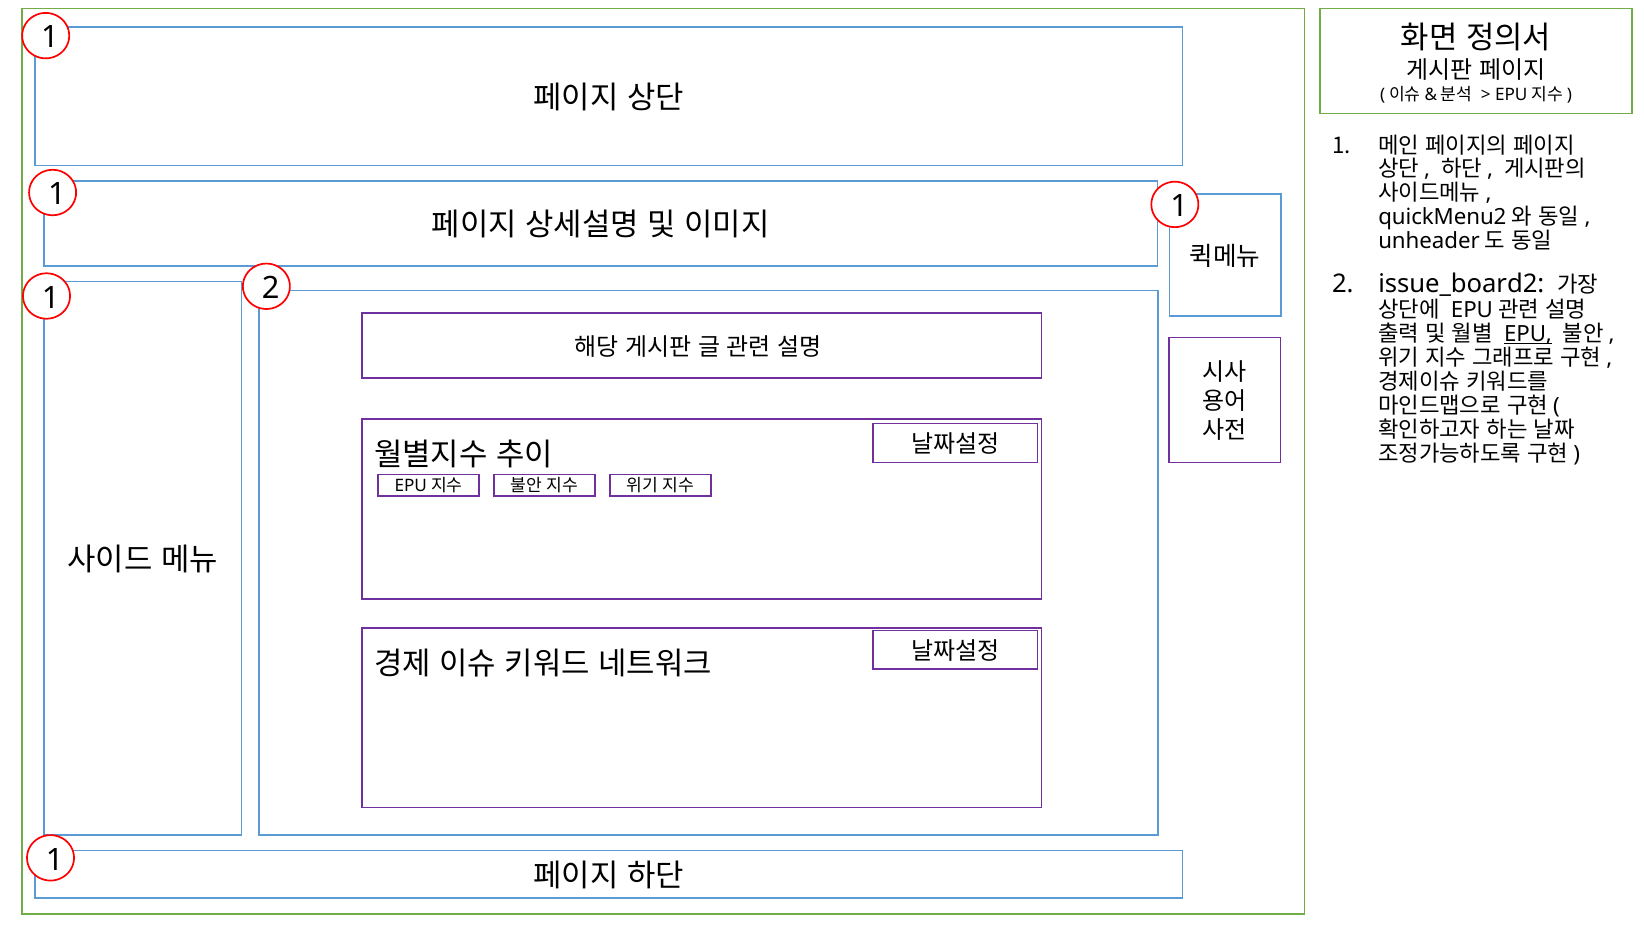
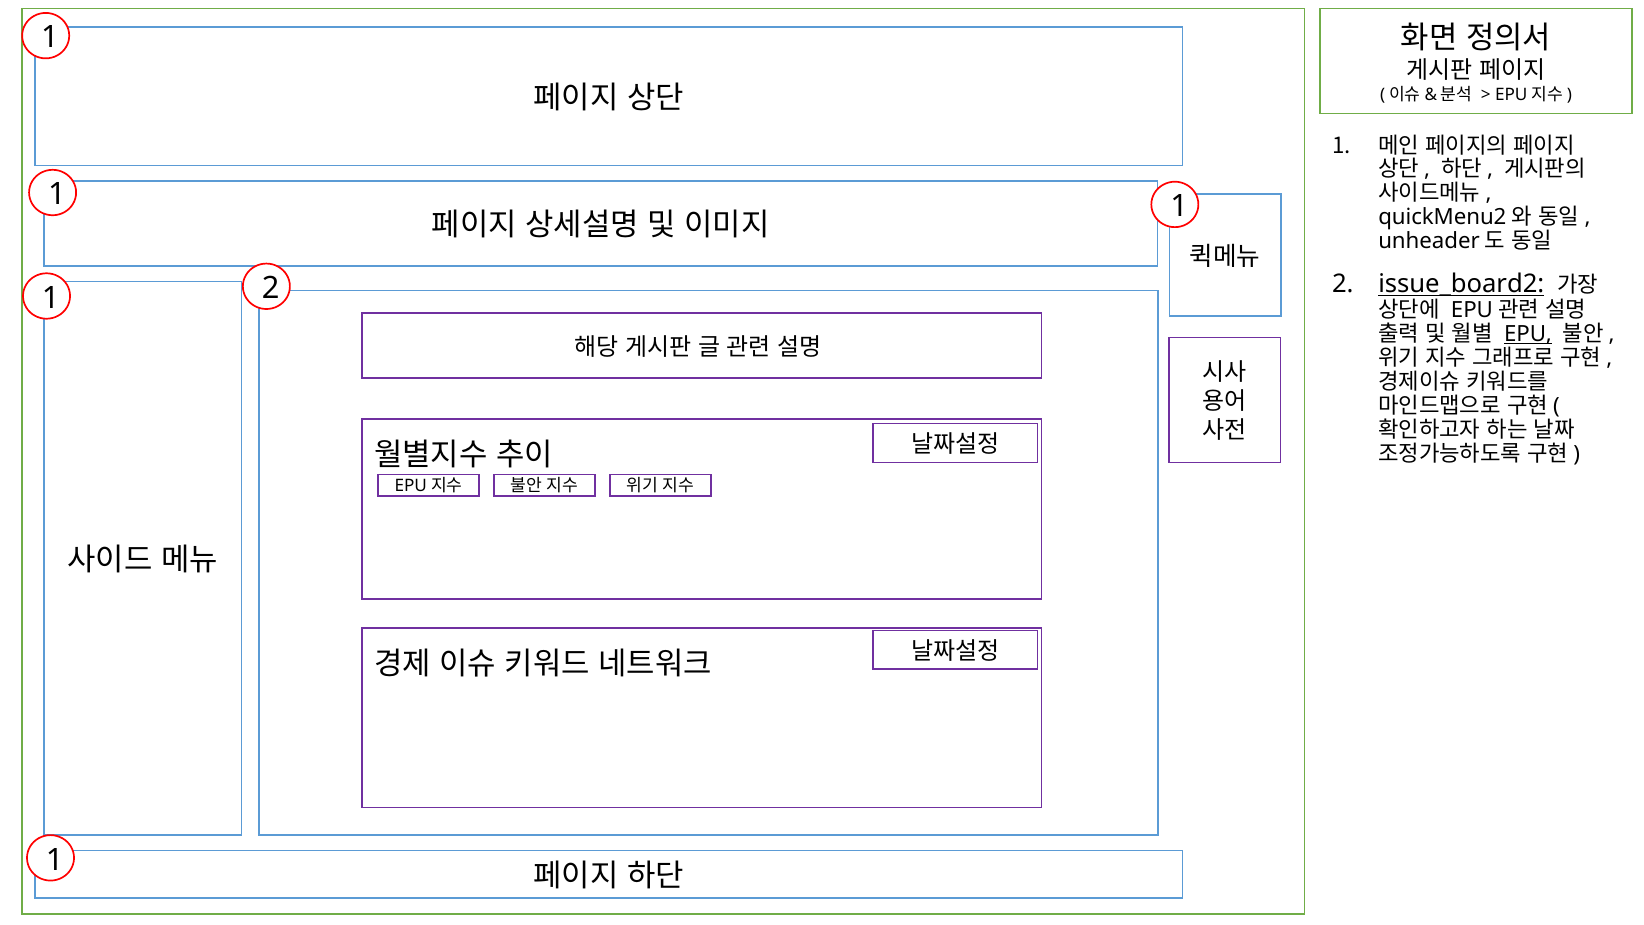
issue_board2 underline: none -> present (1461, 284)
